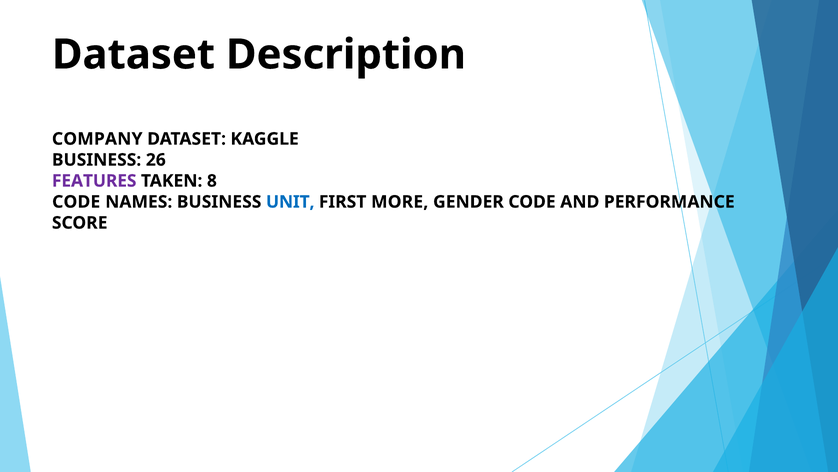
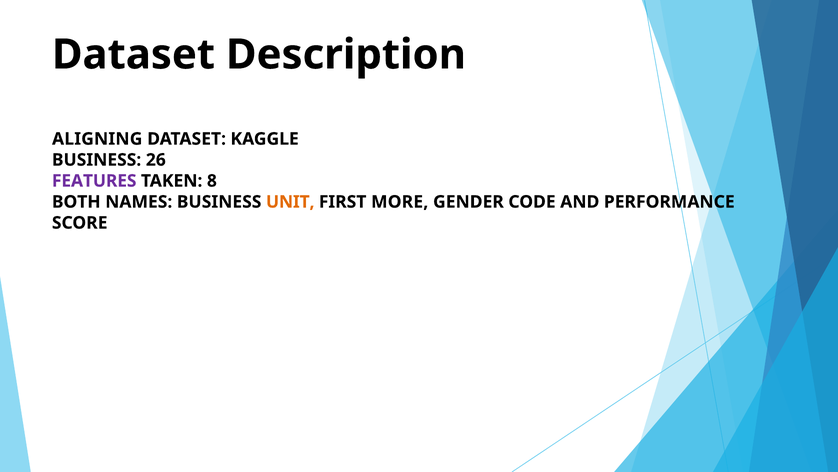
COMPANY: COMPANY -> ALIGNING (97, 139)
CODE: CODE -> BOTH (76, 202)
UNIT colour: blue -> orange (290, 202)
